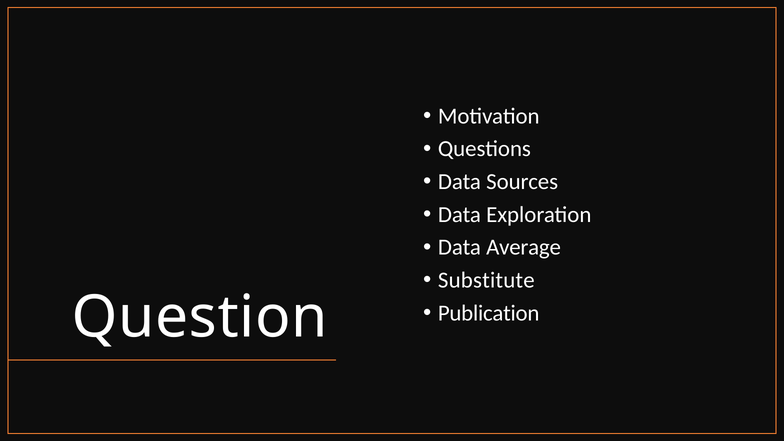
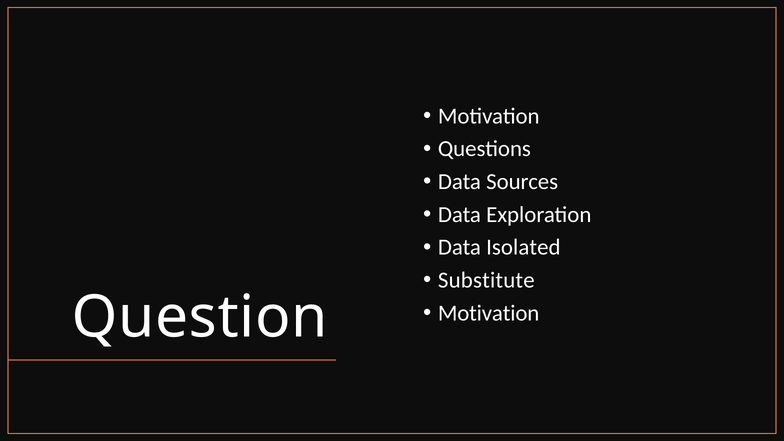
Average: Average -> Isolated (523, 247)
Publication: Publication -> Motivation (489, 313)
